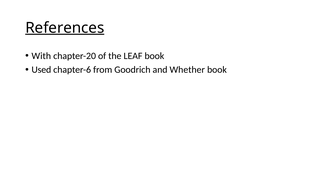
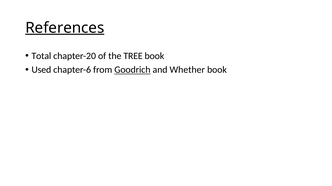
With: With -> Total (41, 56)
LEAF: LEAF -> TREE (133, 56)
Goodrich underline: none -> present (132, 70)
